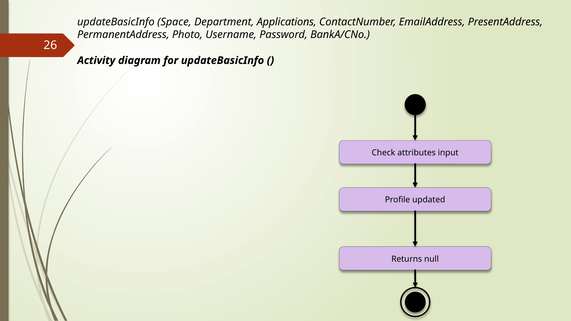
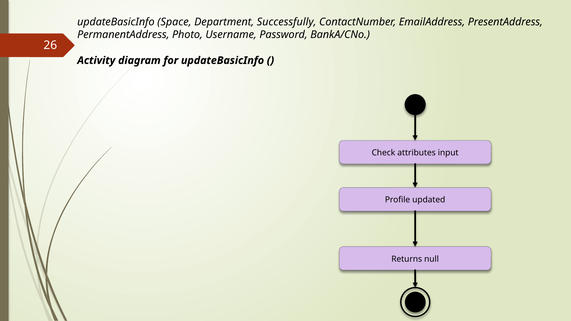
Applications: Applications -> Successfully (287, 22)
